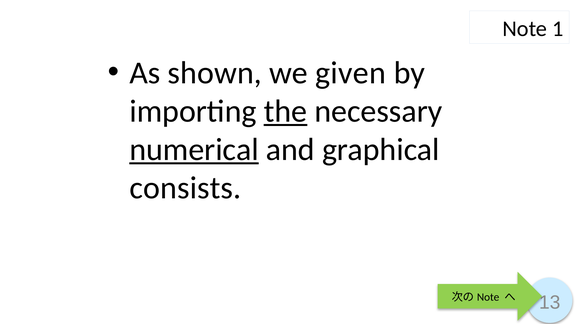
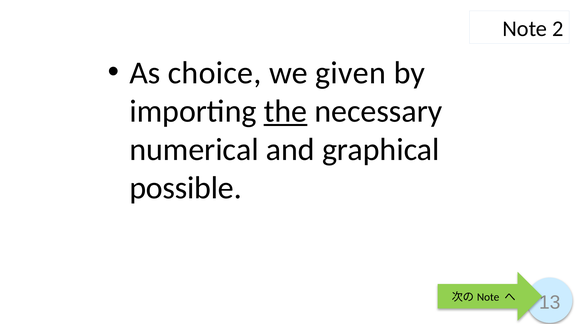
1: 1 -> 2 (558, 29)
shown: shown -> choice (215, 73)
numerical underline: present -> none (194, 150)
consists: consists -> possible (186, 188)
